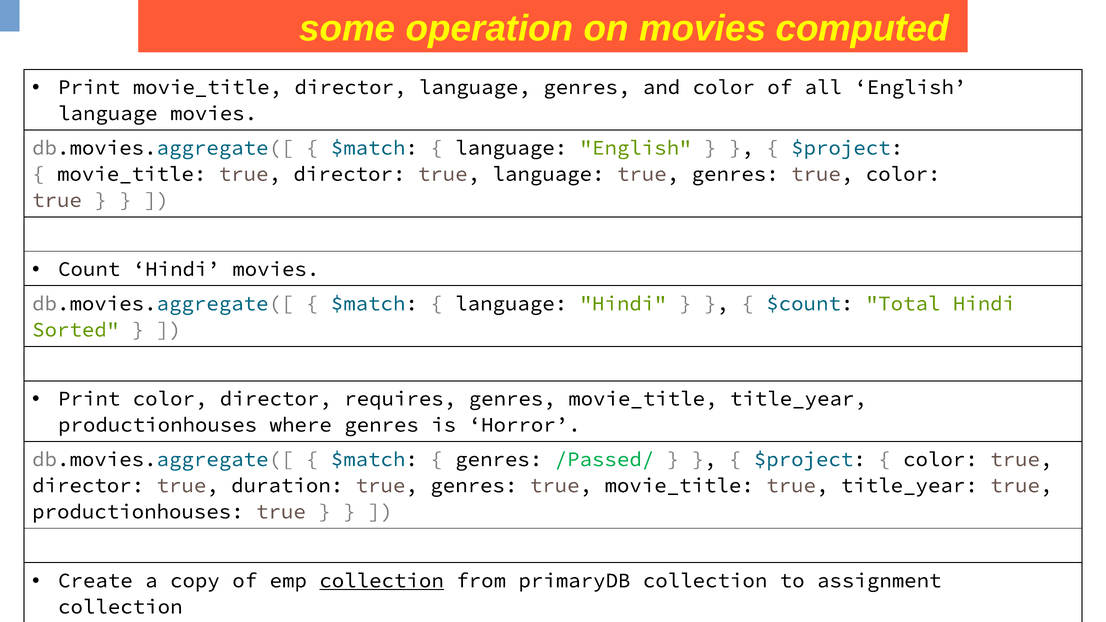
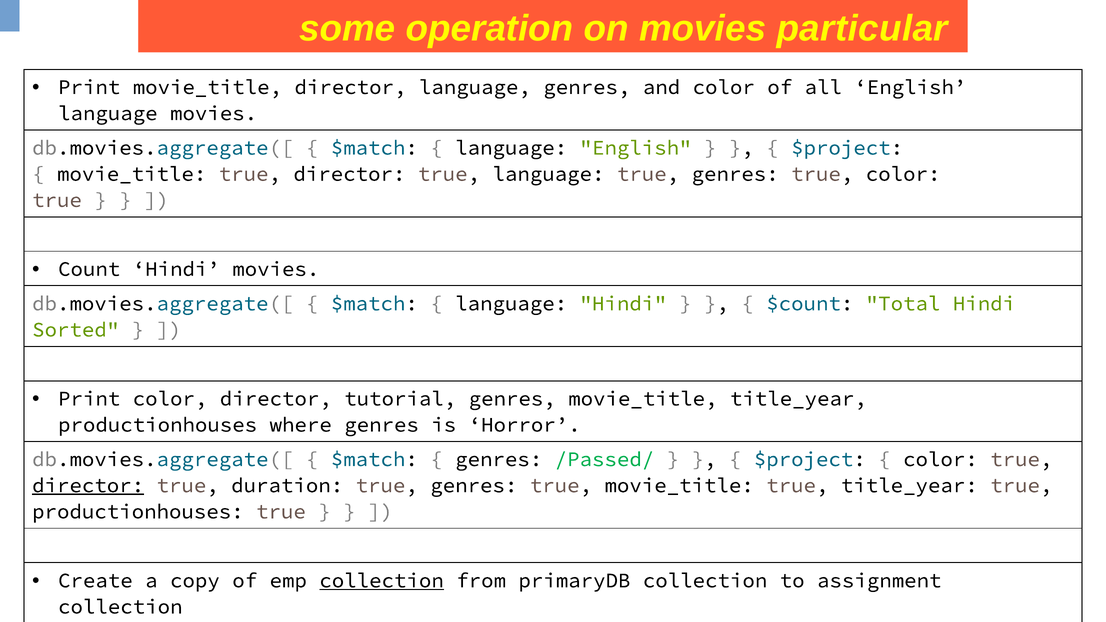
computed: computed -> particular (862, 29)
requires: requires -> tutorial (400, 399)
director underline: none -> present (88, 485)
